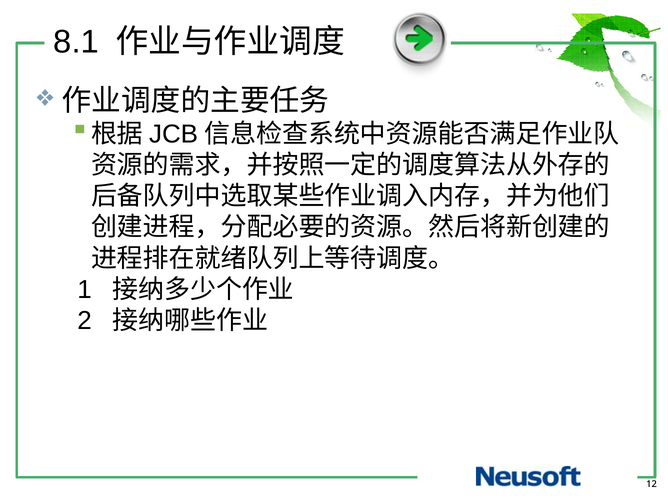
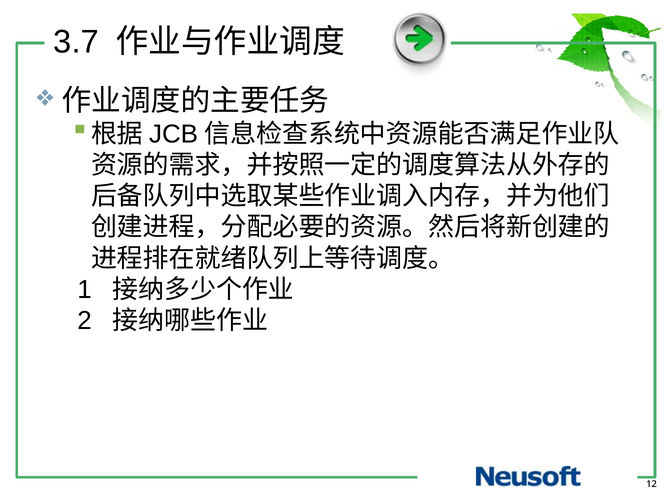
8.1: 8.1 -> 3.7 (76, 42)
